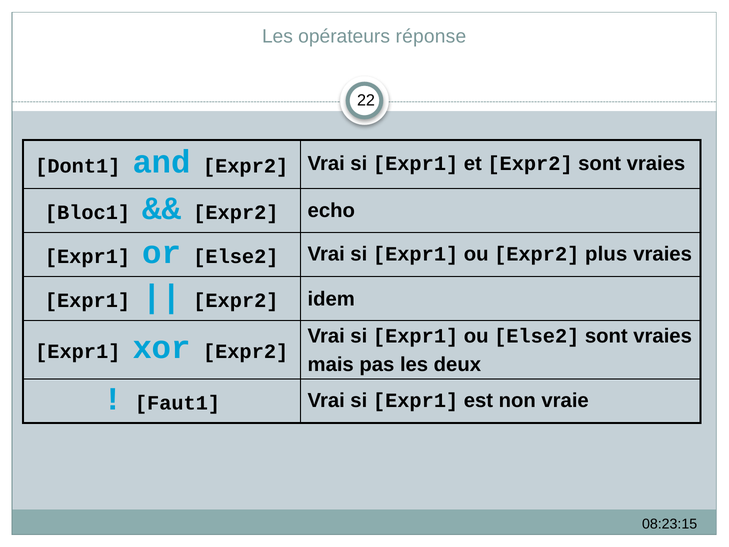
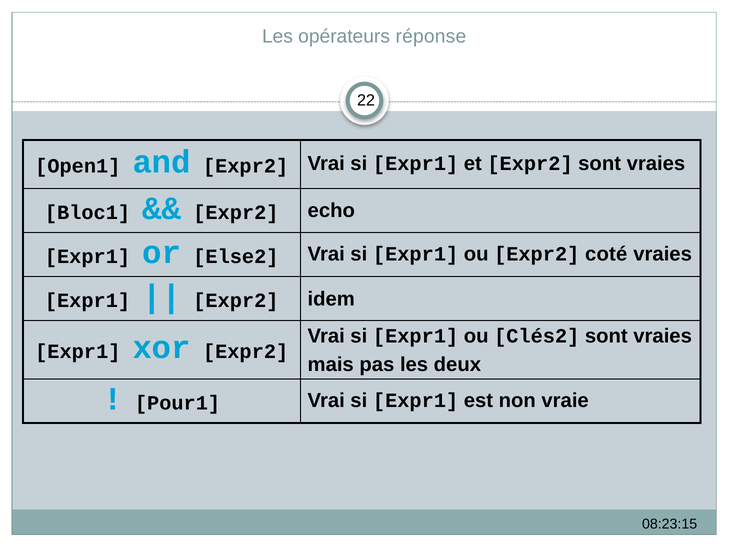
Dont1: Dont1 -> Open1 (78, 166)
plus: plus -> coté (606, 254)
ou Else2: Else2 -> Clés2 (537, 336)
Faut1: Faut1 -> Pour1 (178, 403)
